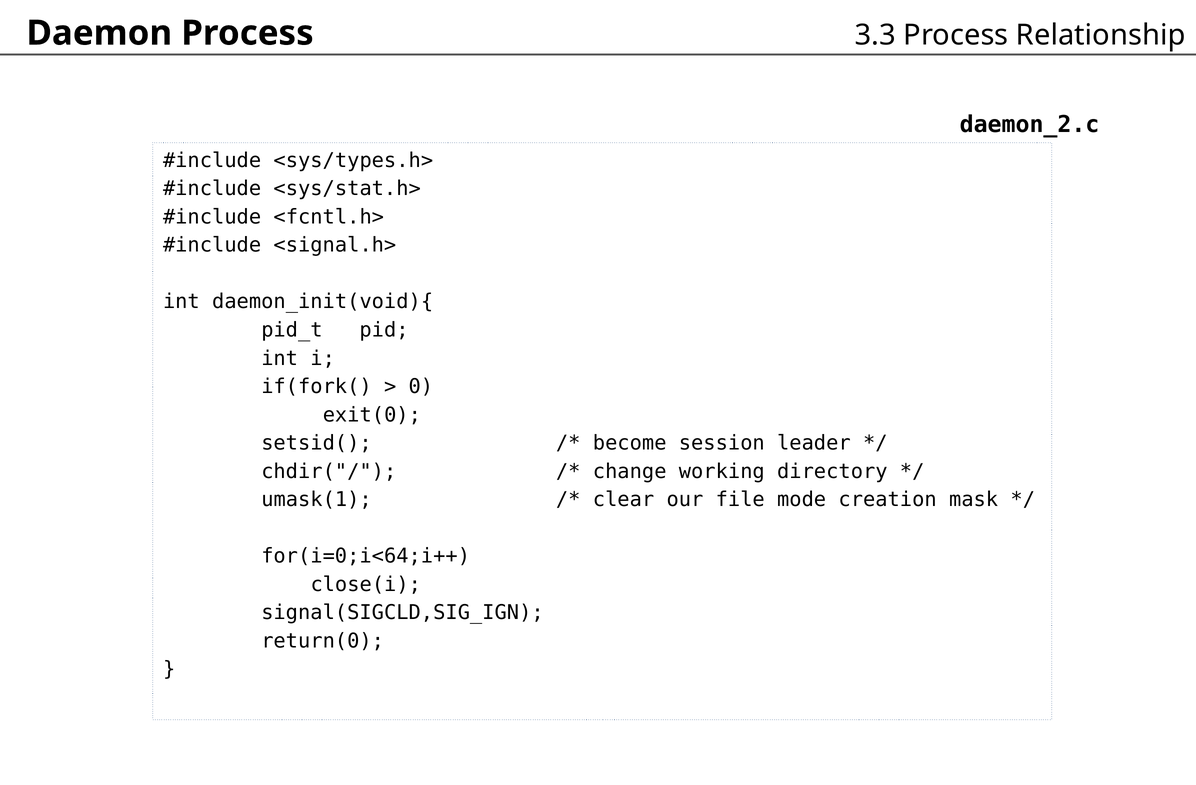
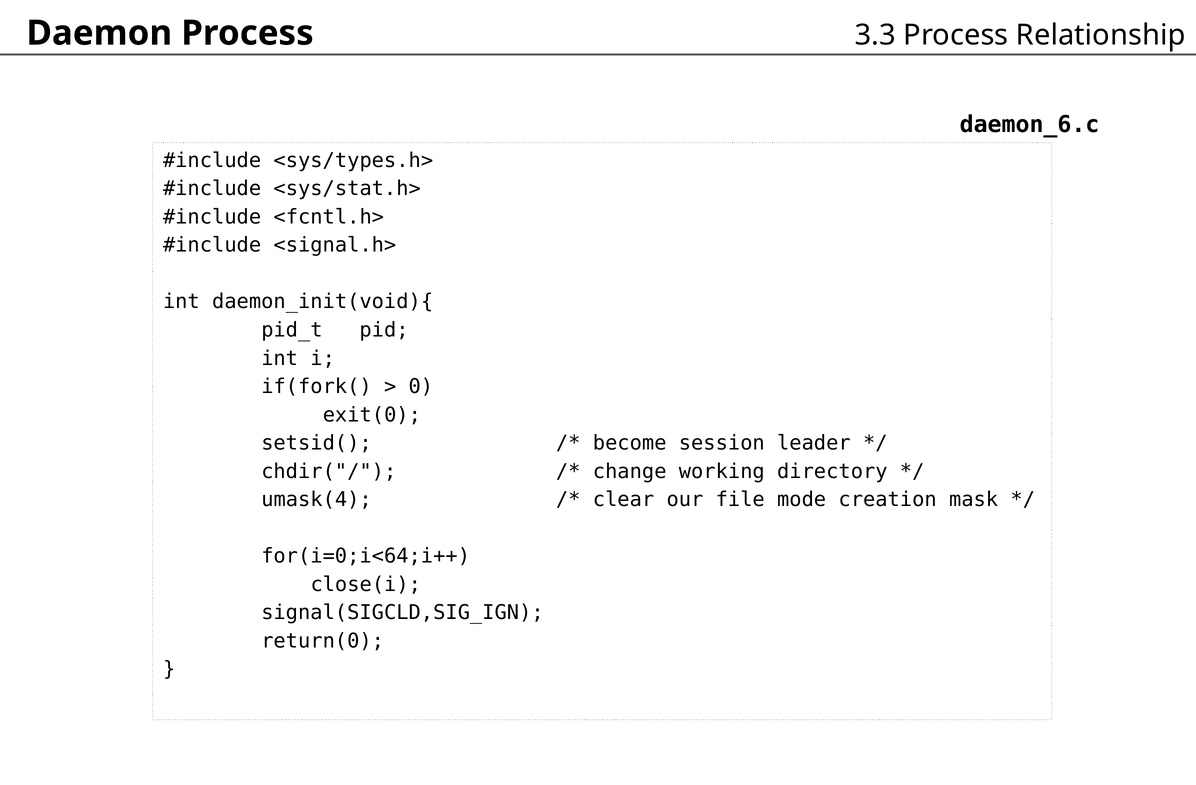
daemon_2.c: daemon_2.c -> daemon_6.c (1030, 125)
umask(1: umask(1 -> umask(4 (316, 500)
